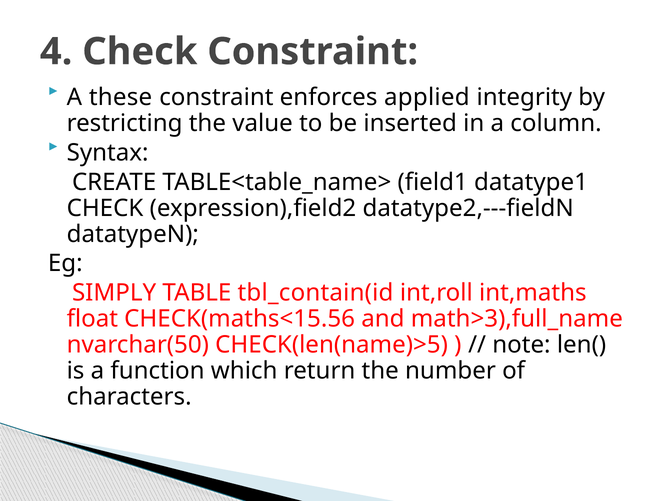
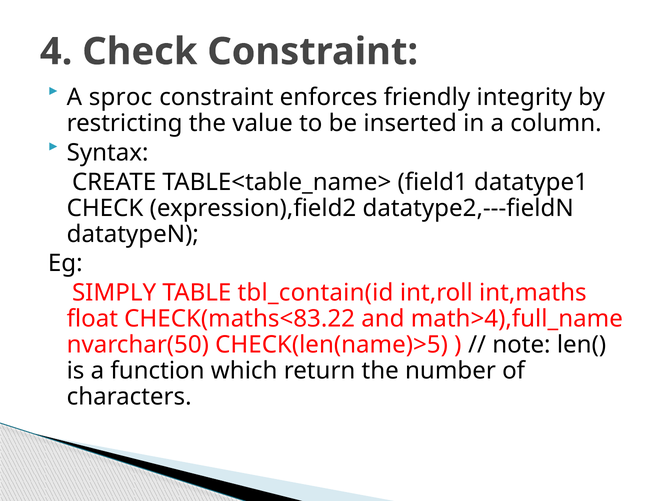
these: these -> sproc (121, 97)
applied: applied -> friendly (427, 97)
CHECK(maths<15.56: CHECK(maths<15.56 -> CHECK(maths<83.22 (240, 319)
math>3),full_name: math>3),full_name -> math>4),full_name (517, 319)
